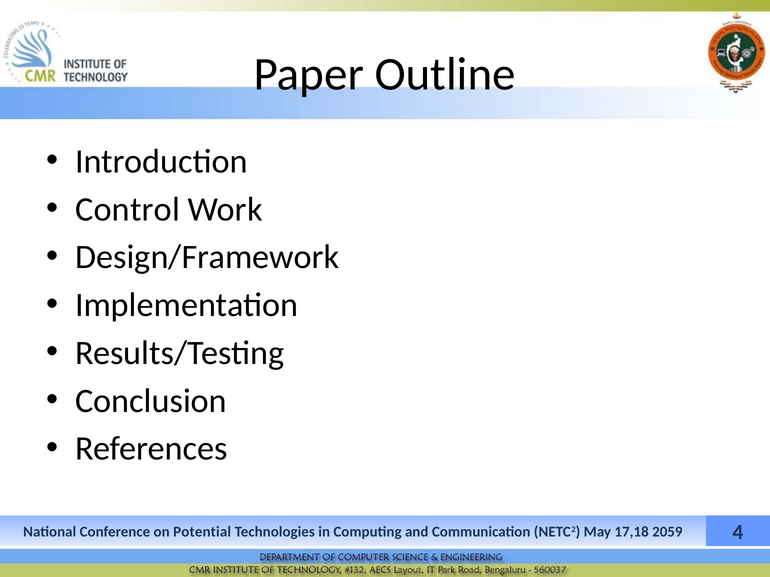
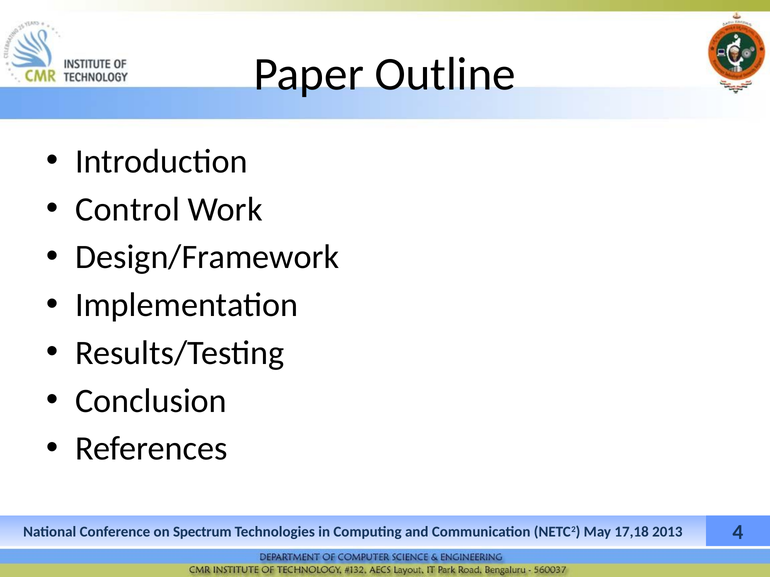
Potential: Potential -> Spectrum (202, 532)
2059: 2059 -> 2013 (667, 532)
